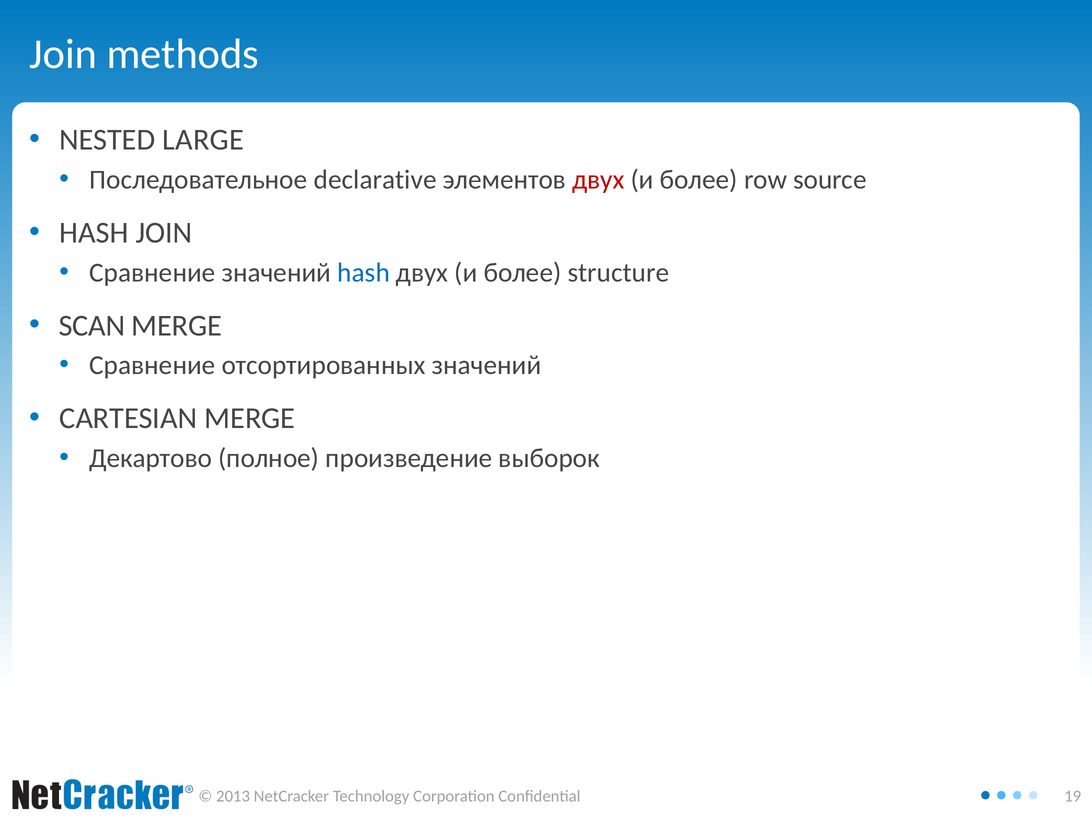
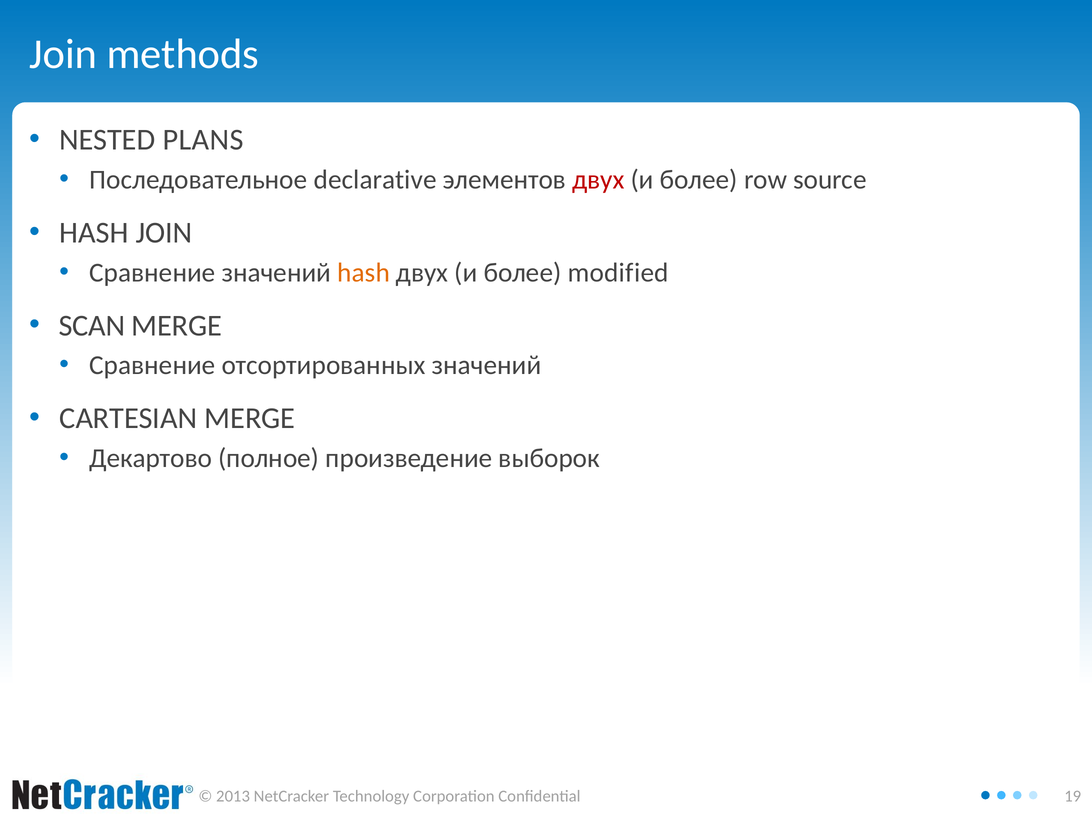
LARGE: LARGE -> PLANS (203, 140)
hash colour: blue -> orange (364, 273)
structure: structure -> modified (618, 273)
